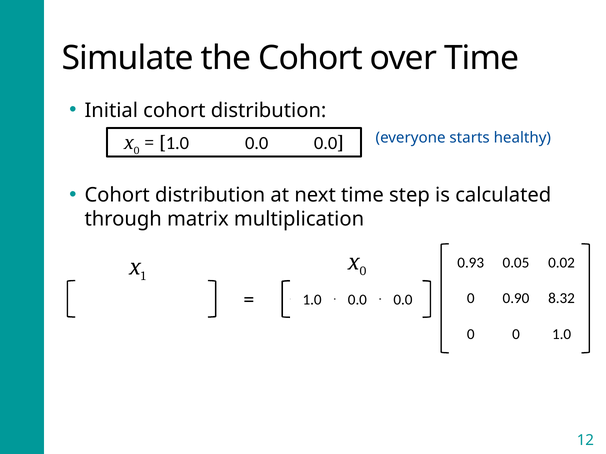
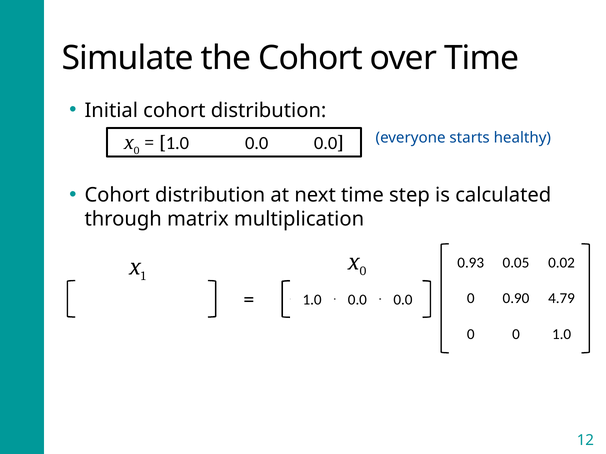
8.32: 8.32 -> 4.79 (562, 299)
